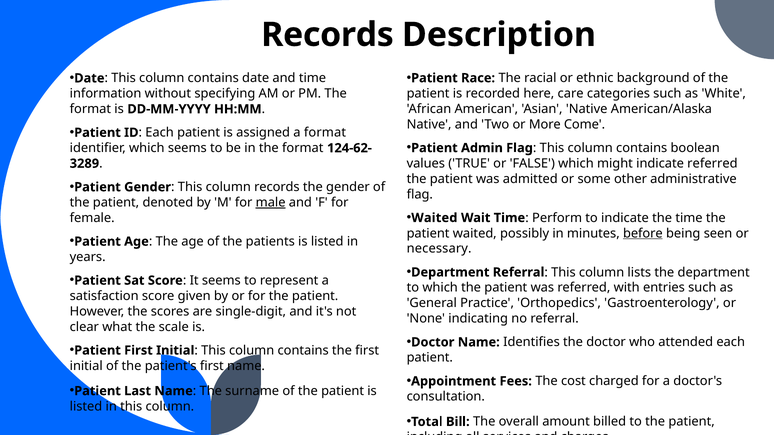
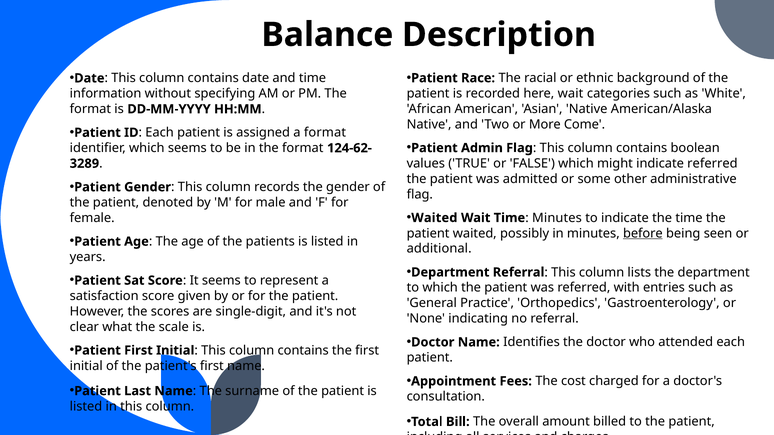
Records: Records -> Balance (327, 35)
here care: care -> wait (571, 94)
male underline: present -> none (271, 203)
Time Perform: Perform -> Minutes (557, 218)
necessary: necessary -> additional (439, 249)
